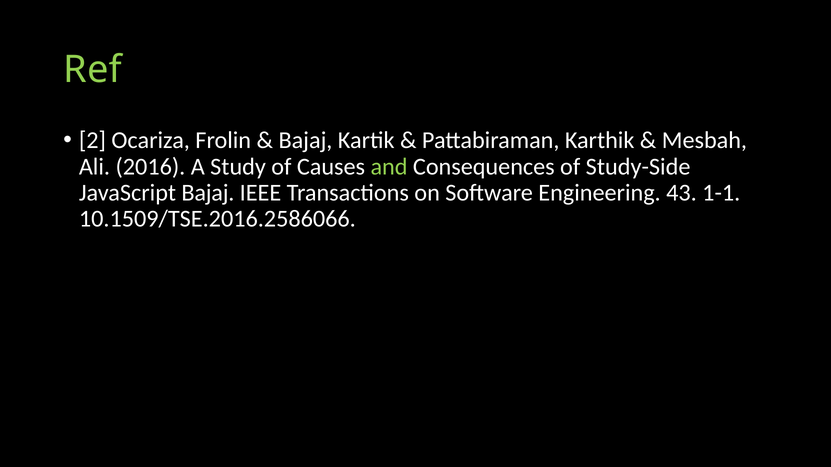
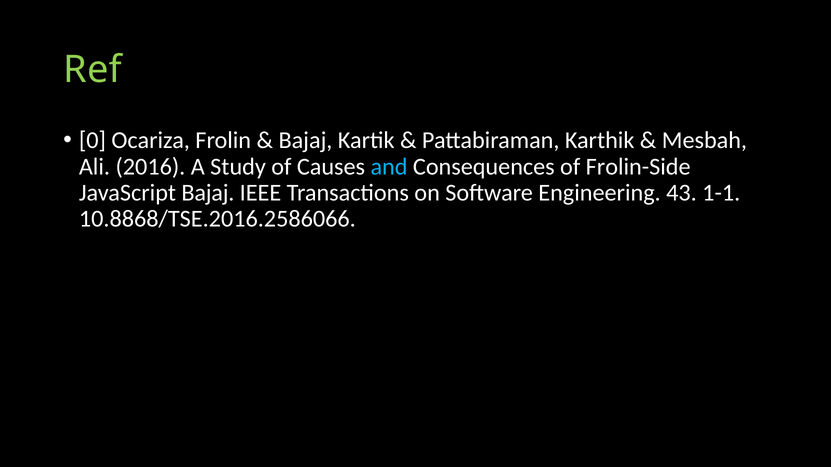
2: 2 -> 0 (92, 140)
and colour: light green -> light blue (389, 167)
Study-Side: Study-Side -> Frolin-Side (638, 167)
10.1509/TSE.2016.2586066: 10.1509/TSE.2016.2586066 -> 10.8868/TSE.2016.2586066 (217, 219)
